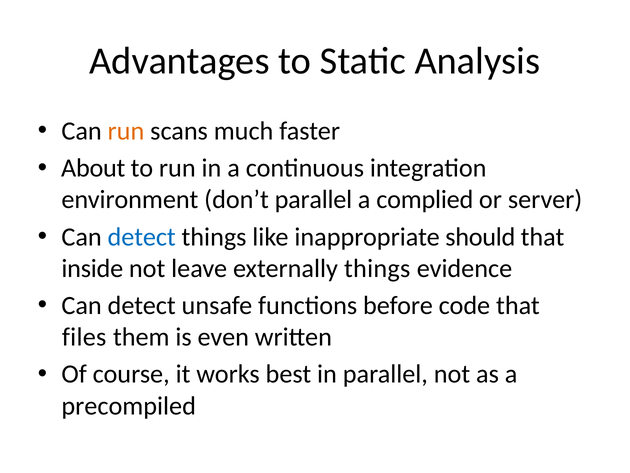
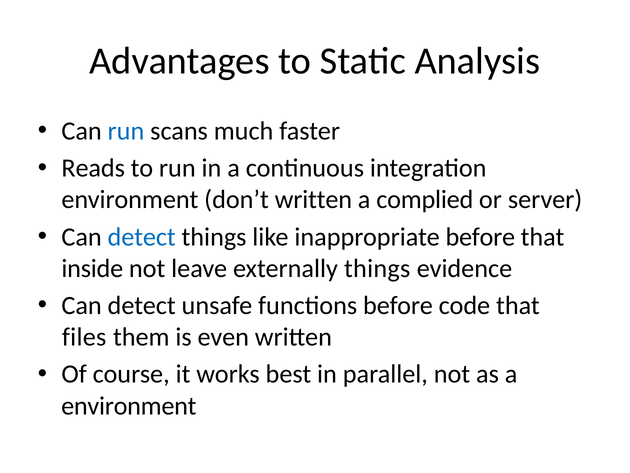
run colour: orange -> blue (126, 131)
About: About -> Reads (93, 168)
don’t parallel: parallel -> written (313, 200)
inappropriate should: should -> before (480, 237)
precompiled: precompiled -> environment (129, 405)
